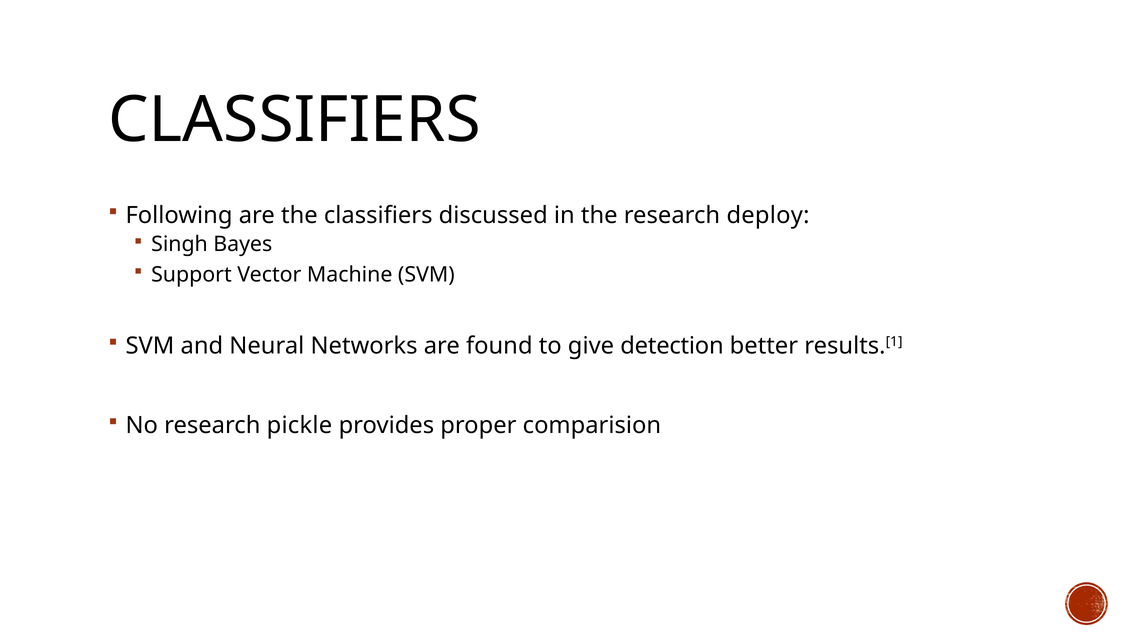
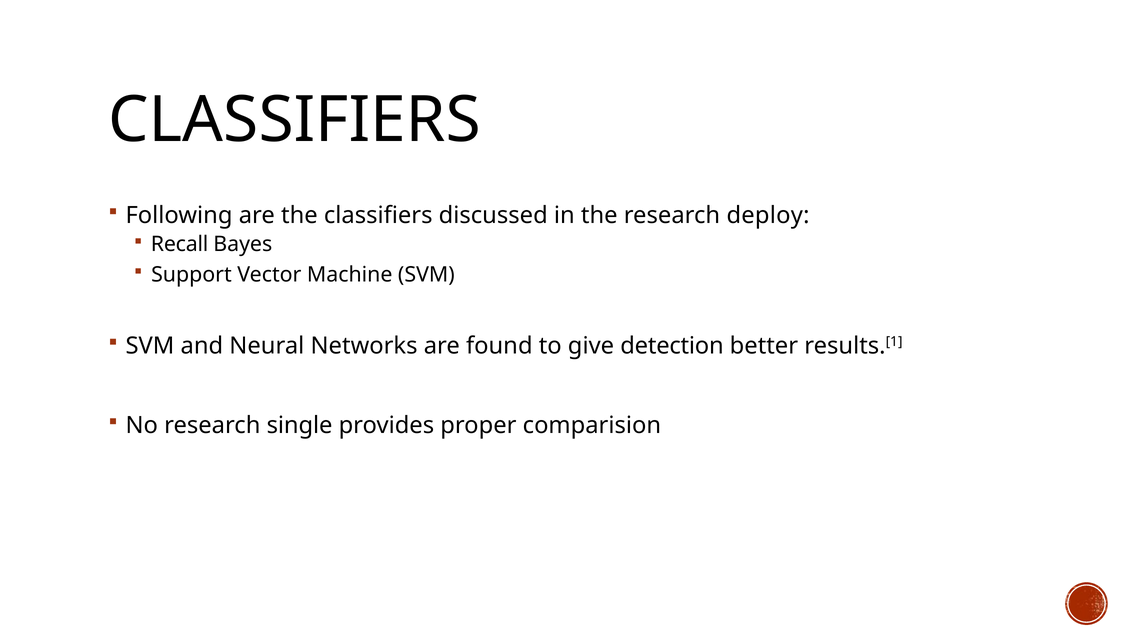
Singh: Singh -> Recall (180, 244)
pickle: pickle -> single (300, 425)
